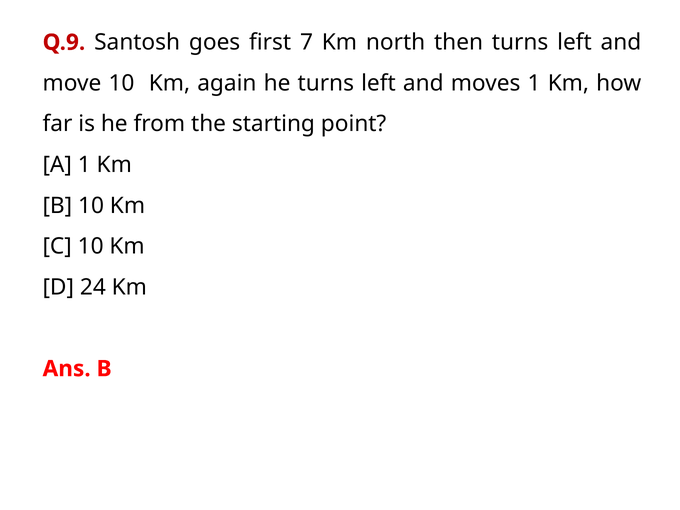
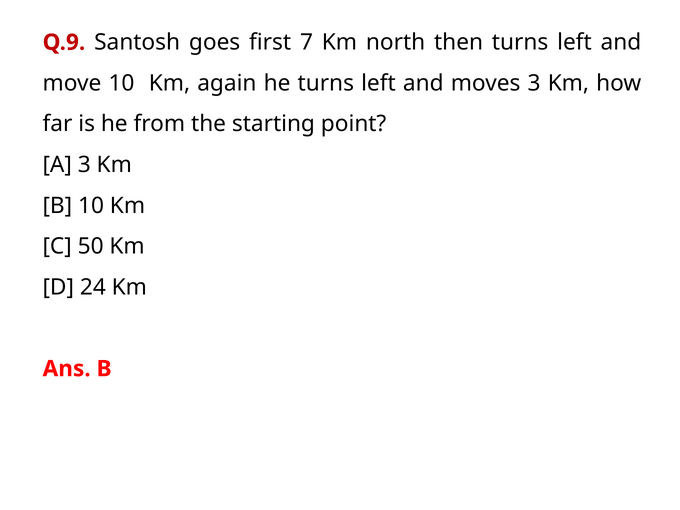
moves 1: 1 -> 3 (534, 83)
A 1: 1 -> 3 (84, 165)
C 10: 10 -> 50 (91, 246)
